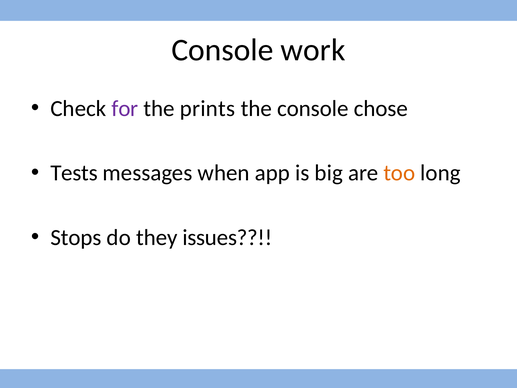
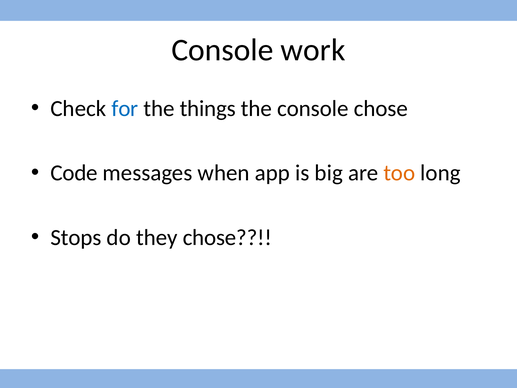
for colour: purple -> blue (125, 108)
prints: prints -> things (208, 108)
Tests: Tests -> Code (74, 173)
they issues: issues -> chose (227, 237)
